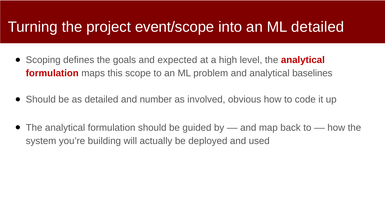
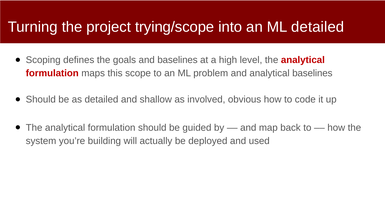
event/scope: event/scope -> trying/scope (175, 27)
and expected: expected -> baselines (177, 60)
number: number -> shallow (156, 99)
